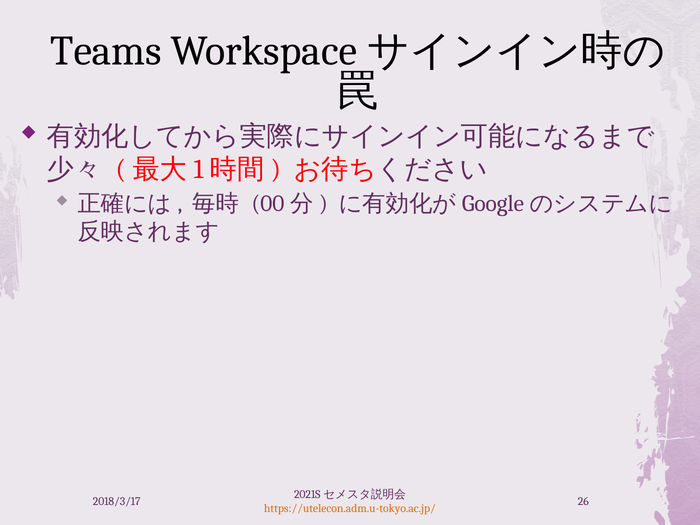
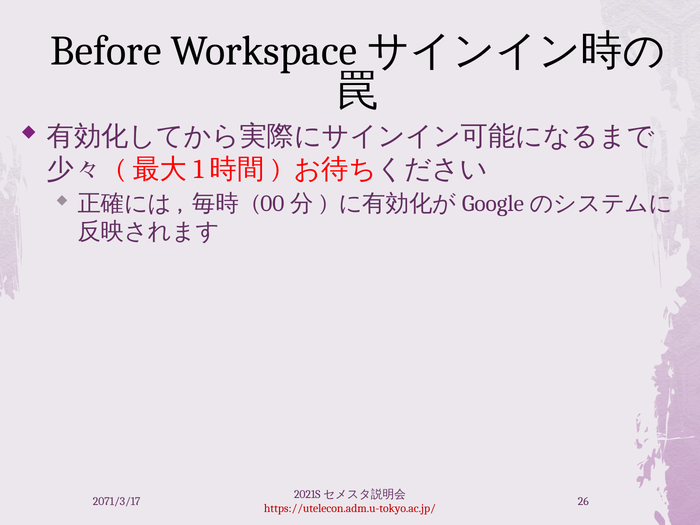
Teams: Teams -> Before (106, 51)
2018/3/17: 2018/3/17 -> 2071/3/17 (117, 501)
https://utelecon.adm.u-tokyo.ac.jp/ colour: orange -> red (350, 508)
